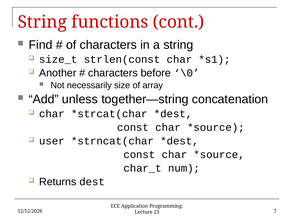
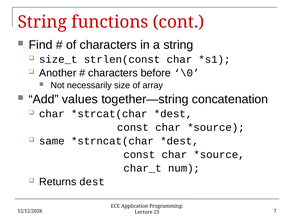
unless: unless -> values (80, 99)
user: user -> same (52, 141)
